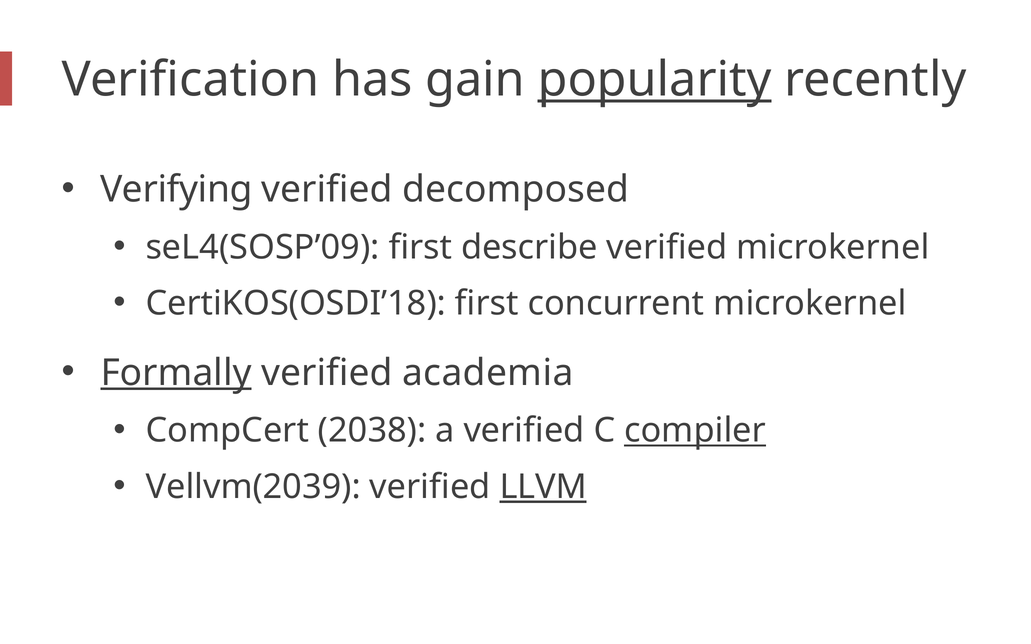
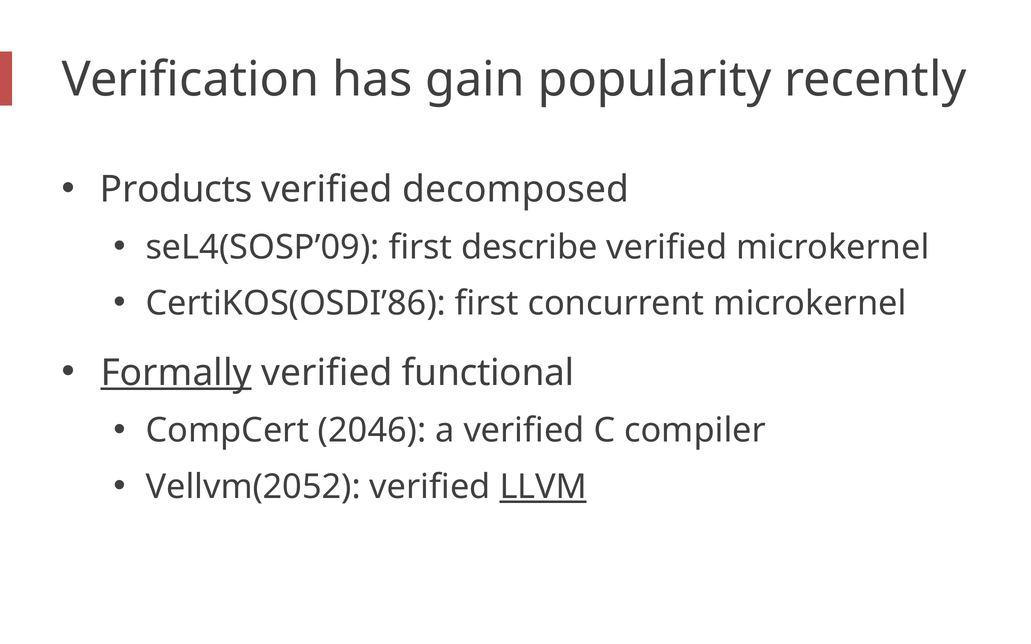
popularity underline: present -> none (655, 80)
Verifying: Verifying -> Products (176, 189)
CertiKOS(OSDI’18: CertiKOS(OSDI’18 -> CertiKOS(OSDI’86 (296, 304)
academia: academia -> functional (488, 373)
2038: 2038 -> 2046 (372, 431)
compiler underline: present -> none (695, 431)
Vellvm(2039: Vellvm(2039 -> Vellvm(2052 (253, 487)
